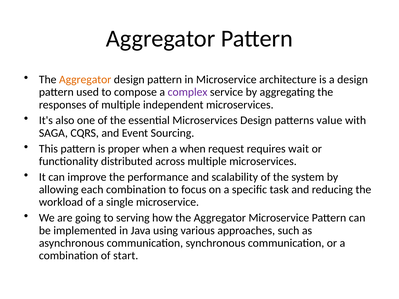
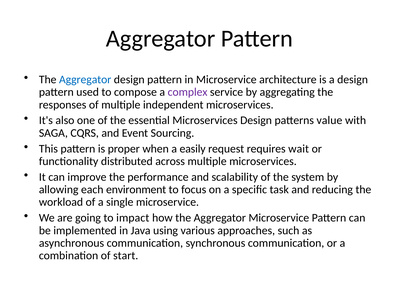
Aggregator colour: orange -> blue (85, 80)
a when: when -> easily (193, 149)
each combination: combination -> environment (136, 190)
serving: serving -> impact (133, 218)
